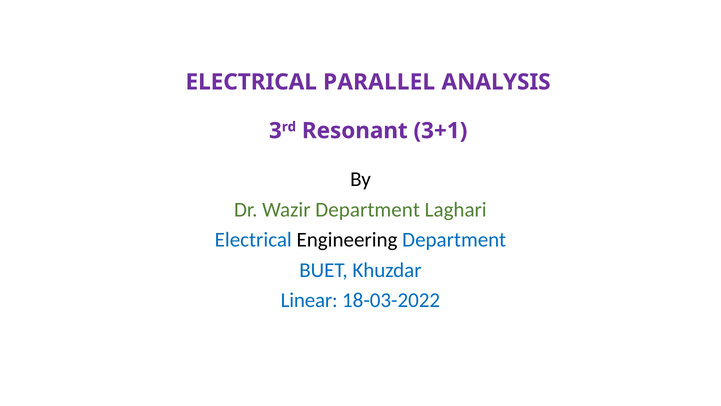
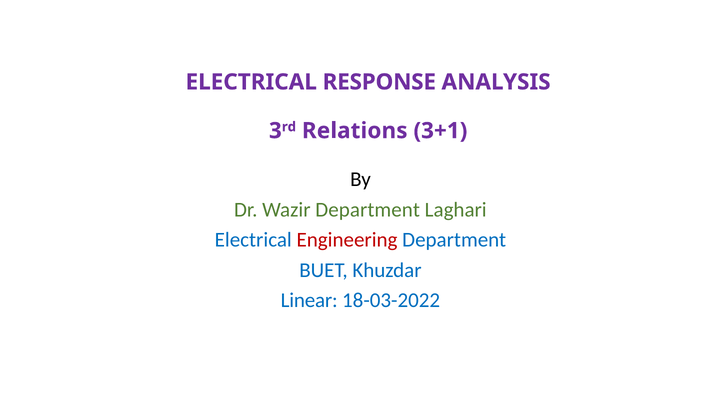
PARALLEL: PARALLEL -> RESPONSE (379, 82)
Resonant: Resonant -> Relations (355, 131)
Engineering colour: black -> red (347, 240)
